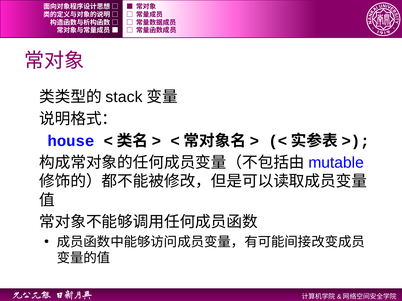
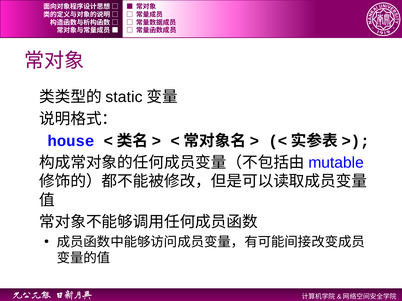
stack: stack -> static (124, 97)
